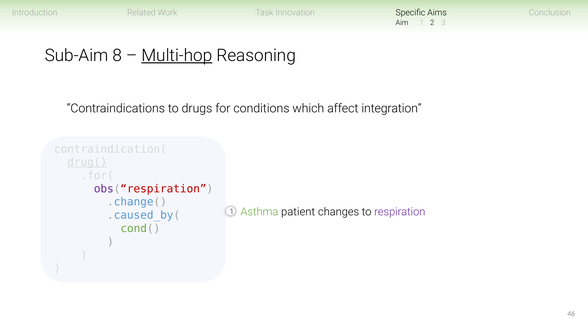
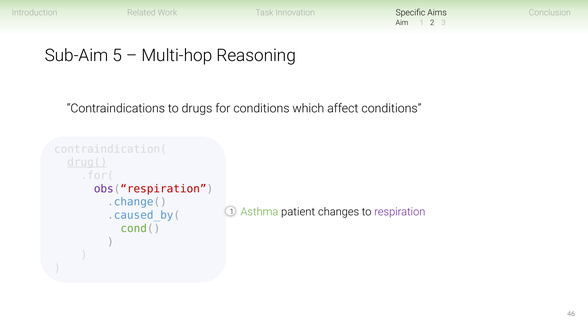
8: 8 -> 5 (117, 55)
Multi-hop underline: present -> none (177, 55)
affect integration: integration -> conditions (391, 108)
